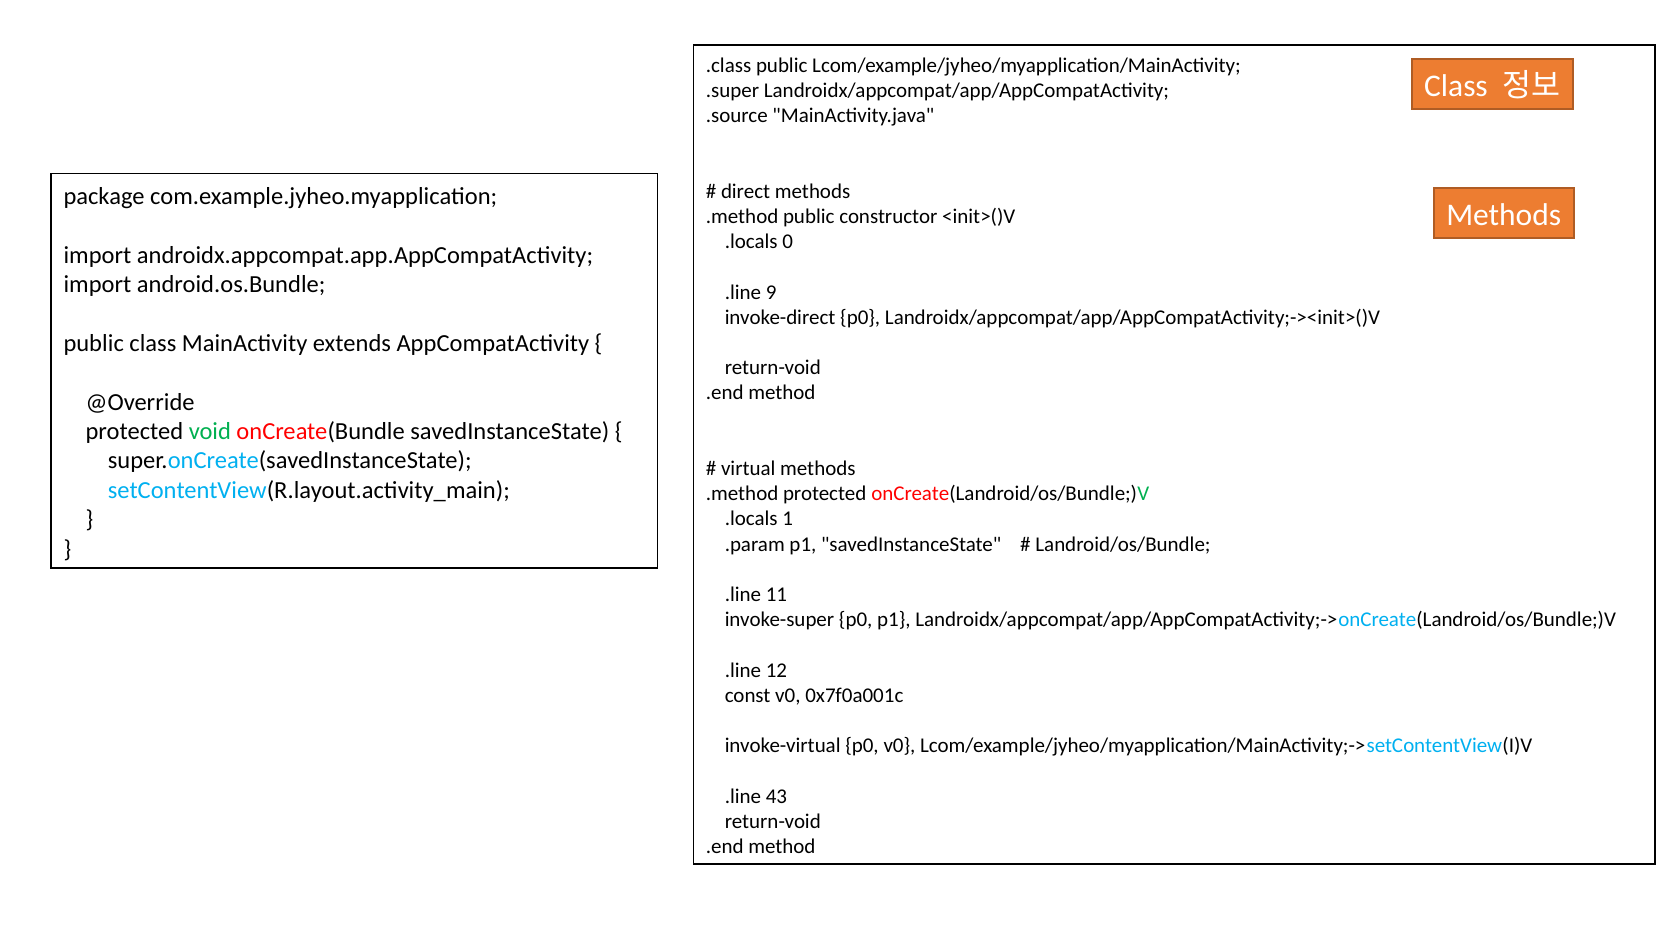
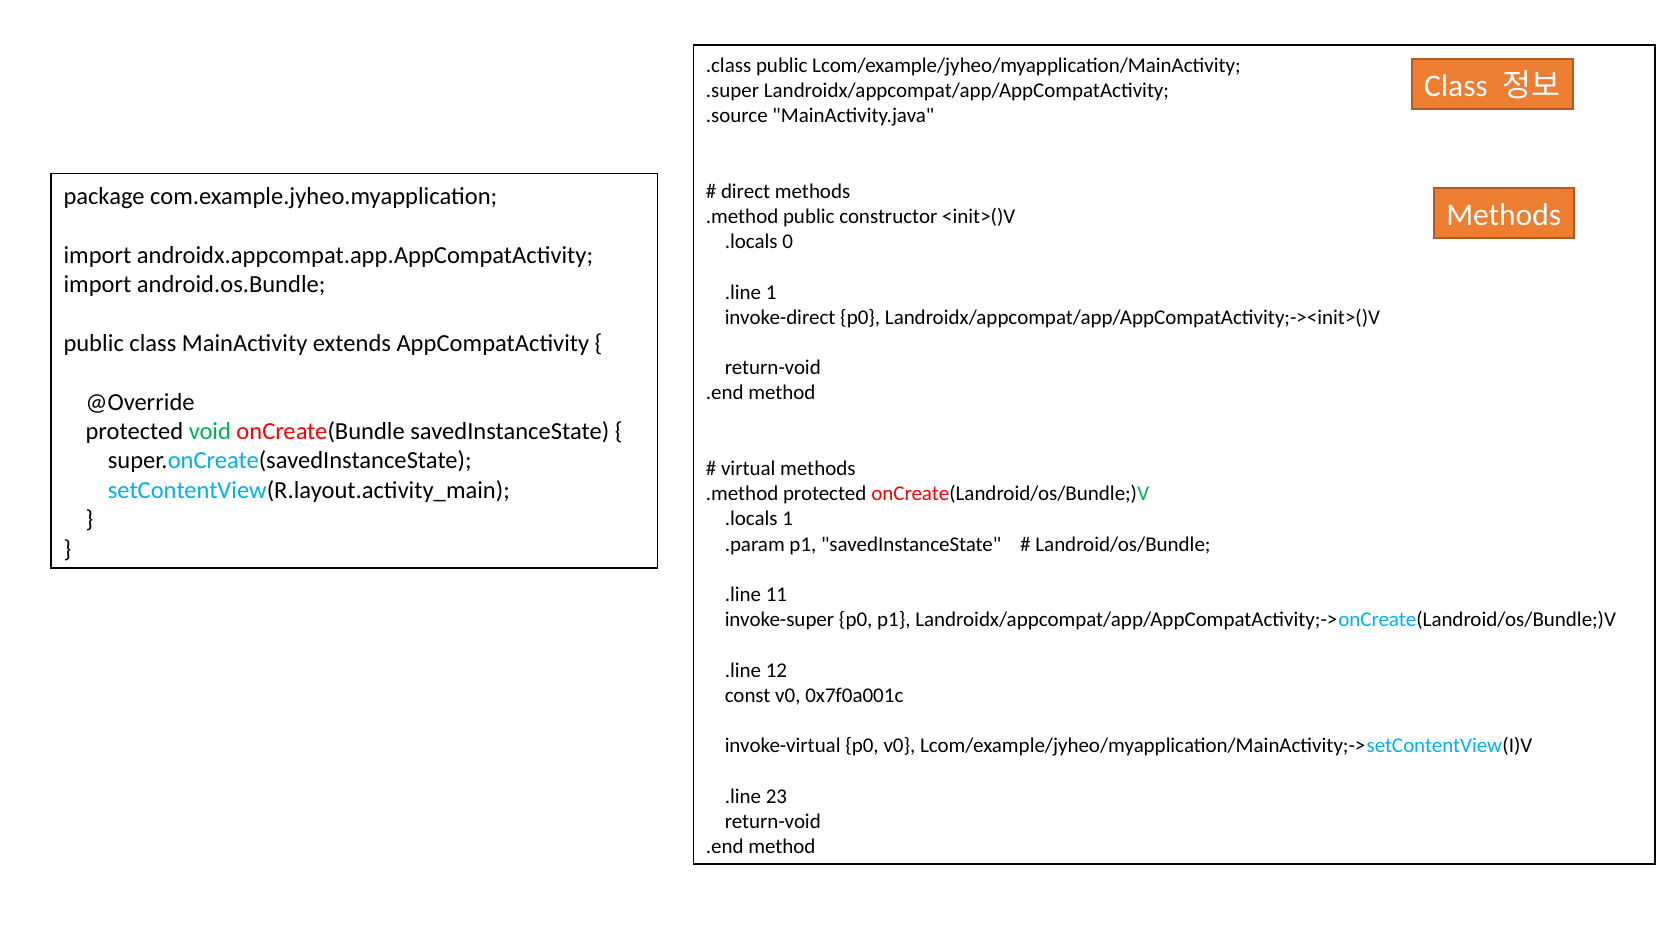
.line 9: 9 -> 1 (771, 292)
43: 43 -> 23 (776, 796)
